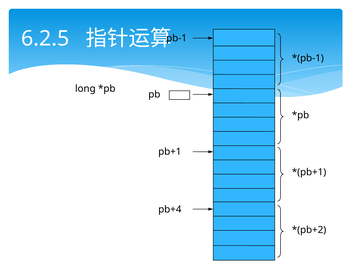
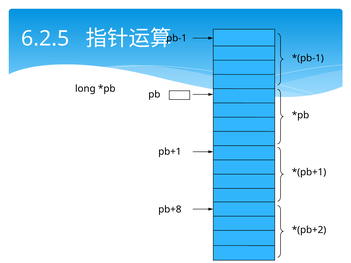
pb+4: pb+4 -> pb+8 (170, 210)
